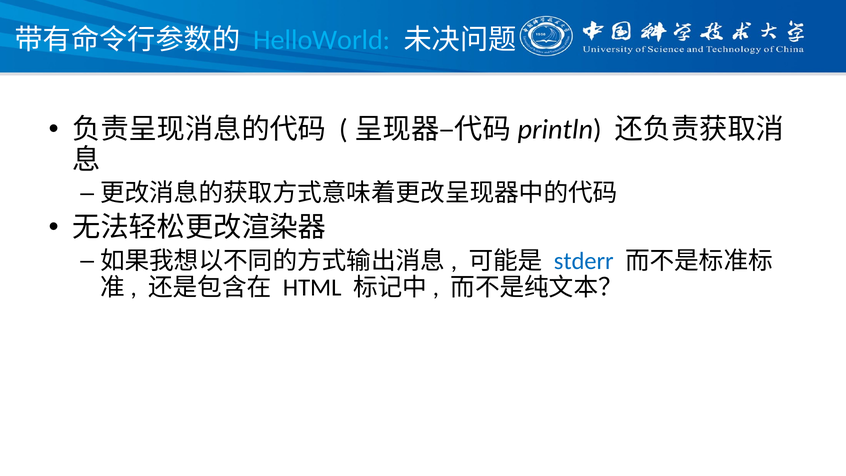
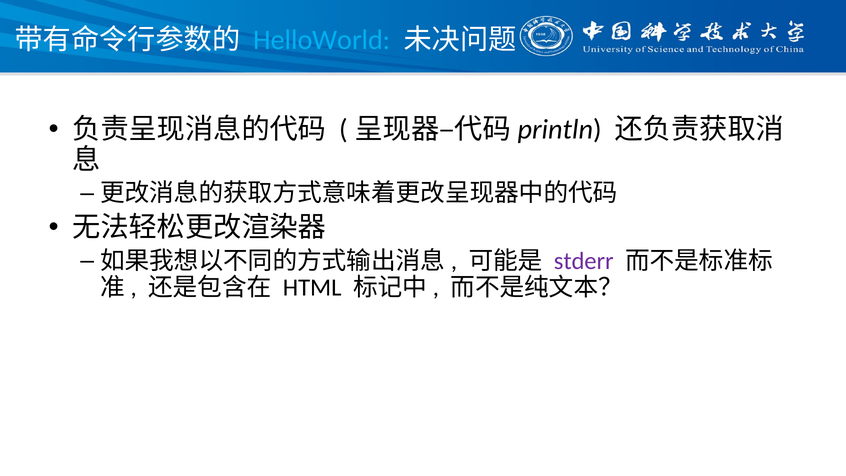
stderr colour: blue -> purple (584, 261)
